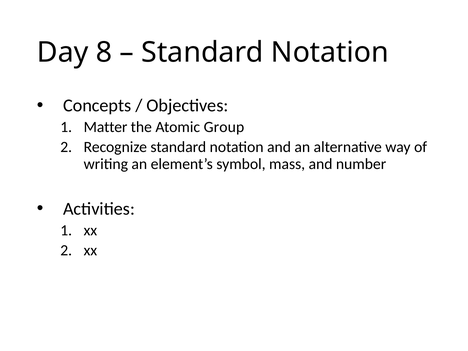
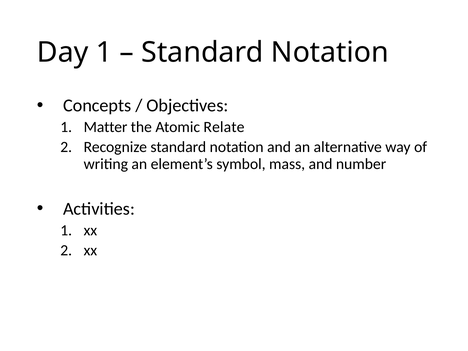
Day 8: 8 -> 1 (104, 52)
Group: Group -> Relate (224, 127)
